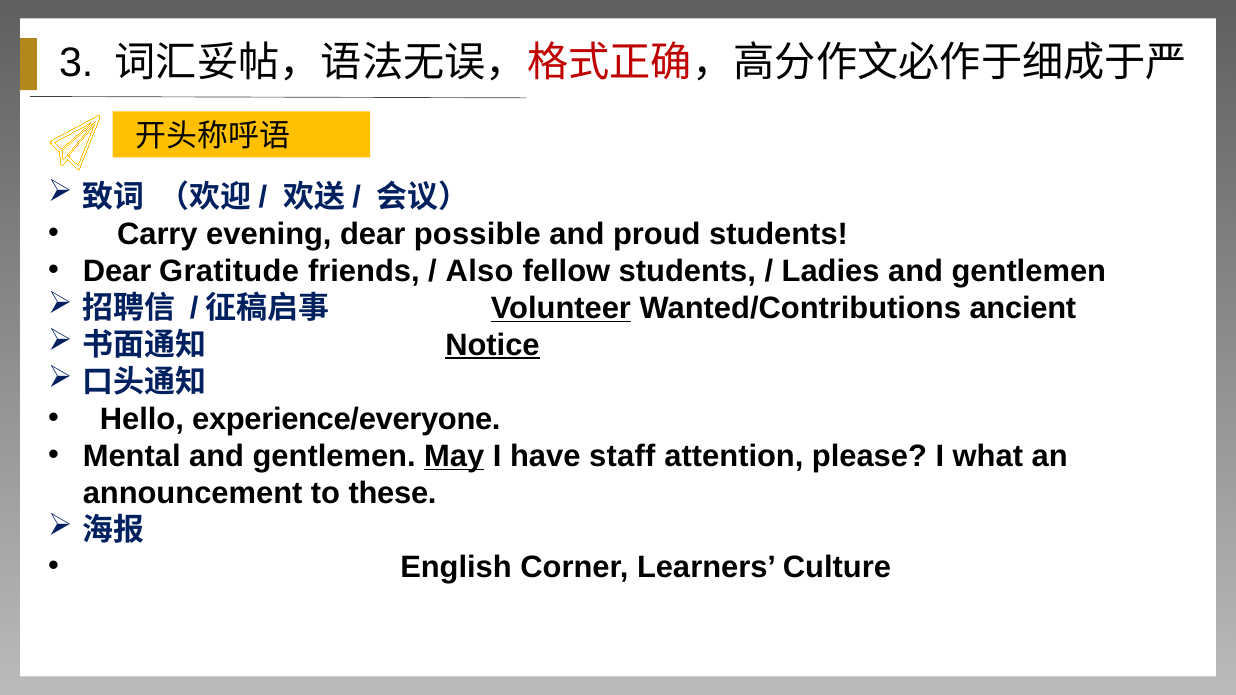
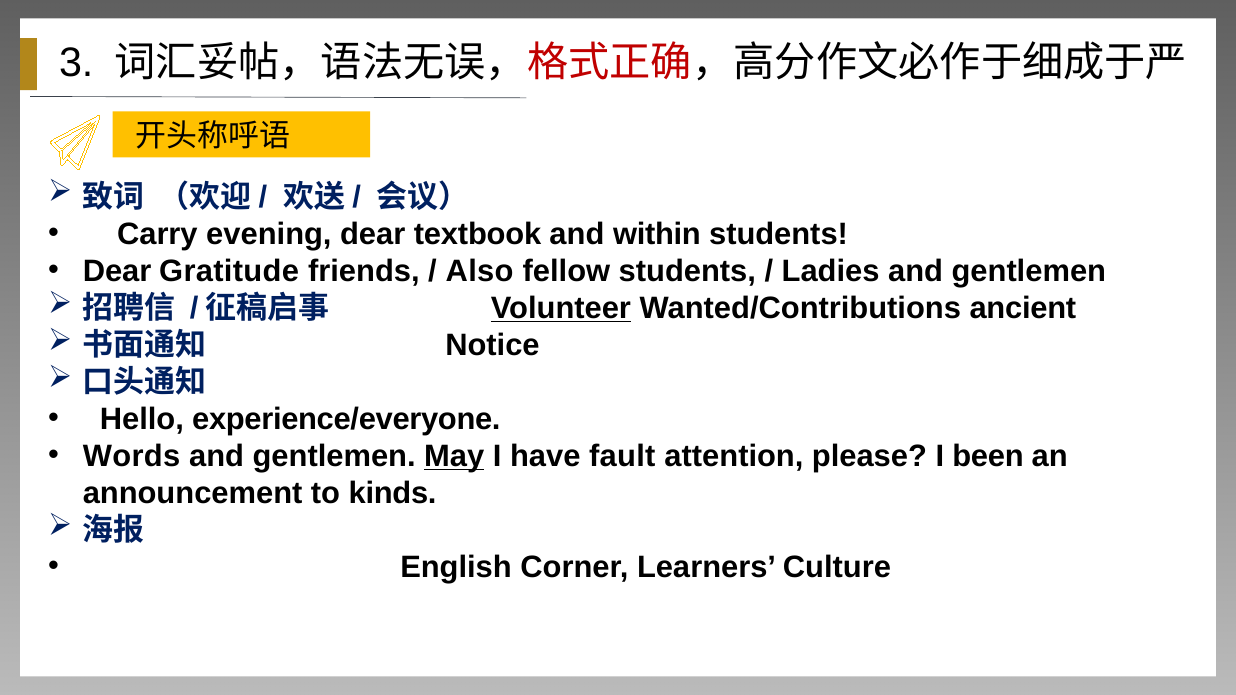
possible: possible -> textbook (478, 234)
proud: proud -> within (657, 234)
Notice underline: present -> none (492, 345)
Mental: Mental -> Words (132, 456)
staff: staff -> fault (622, 456)
what: what -> been (988, 456)
these: these -> kinds (393, 494)
